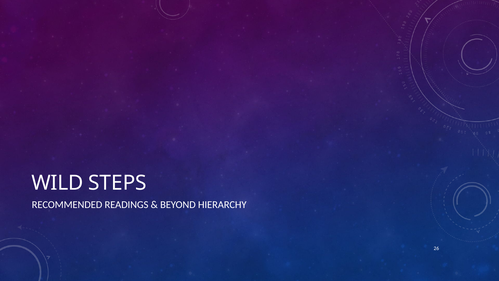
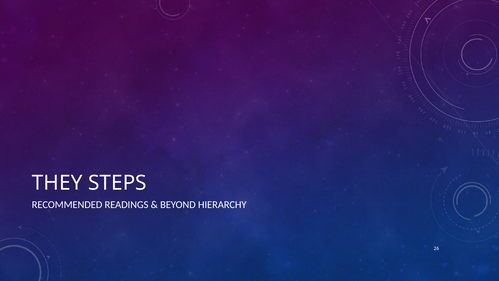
WILD: WILD -> THEY (57, 183)
